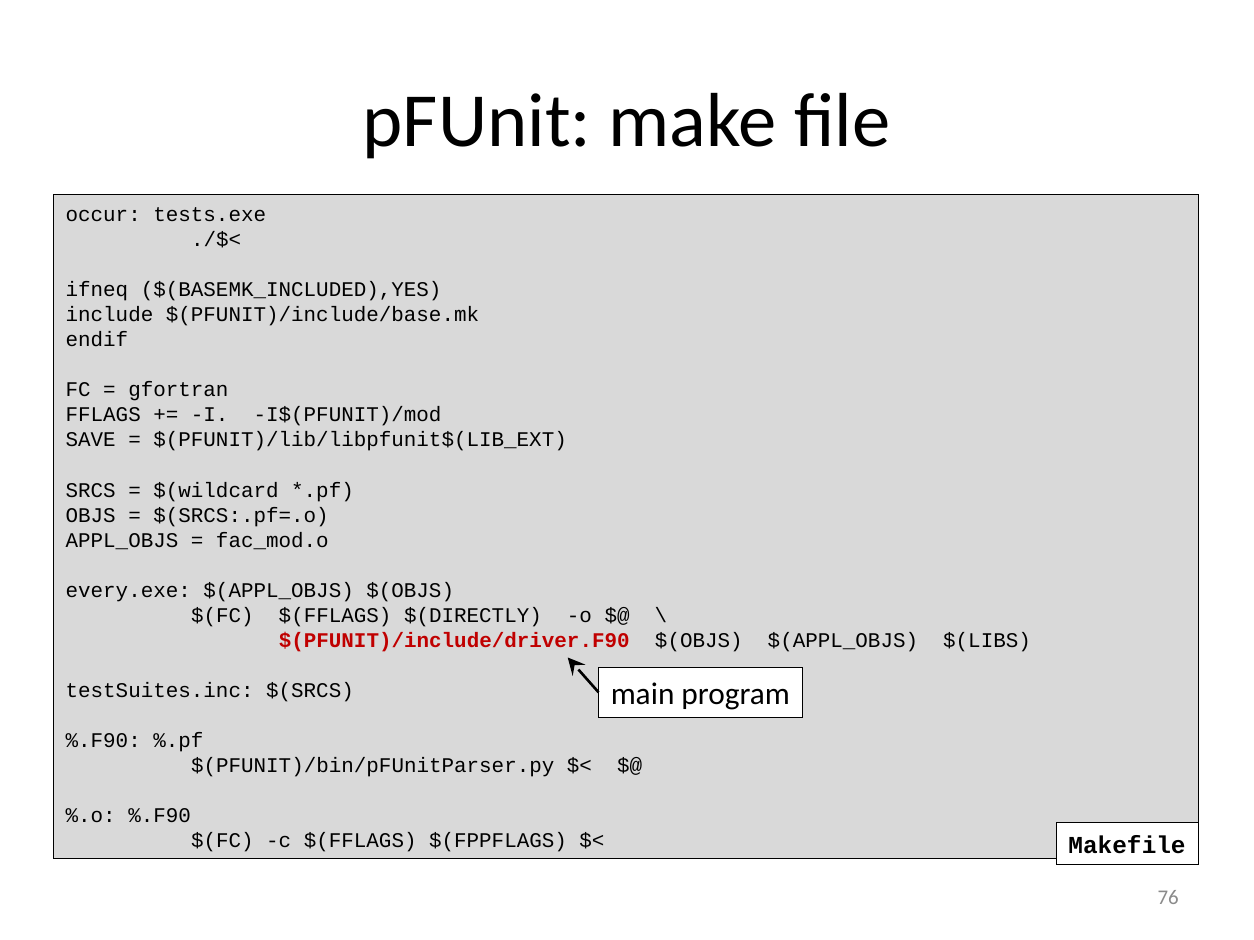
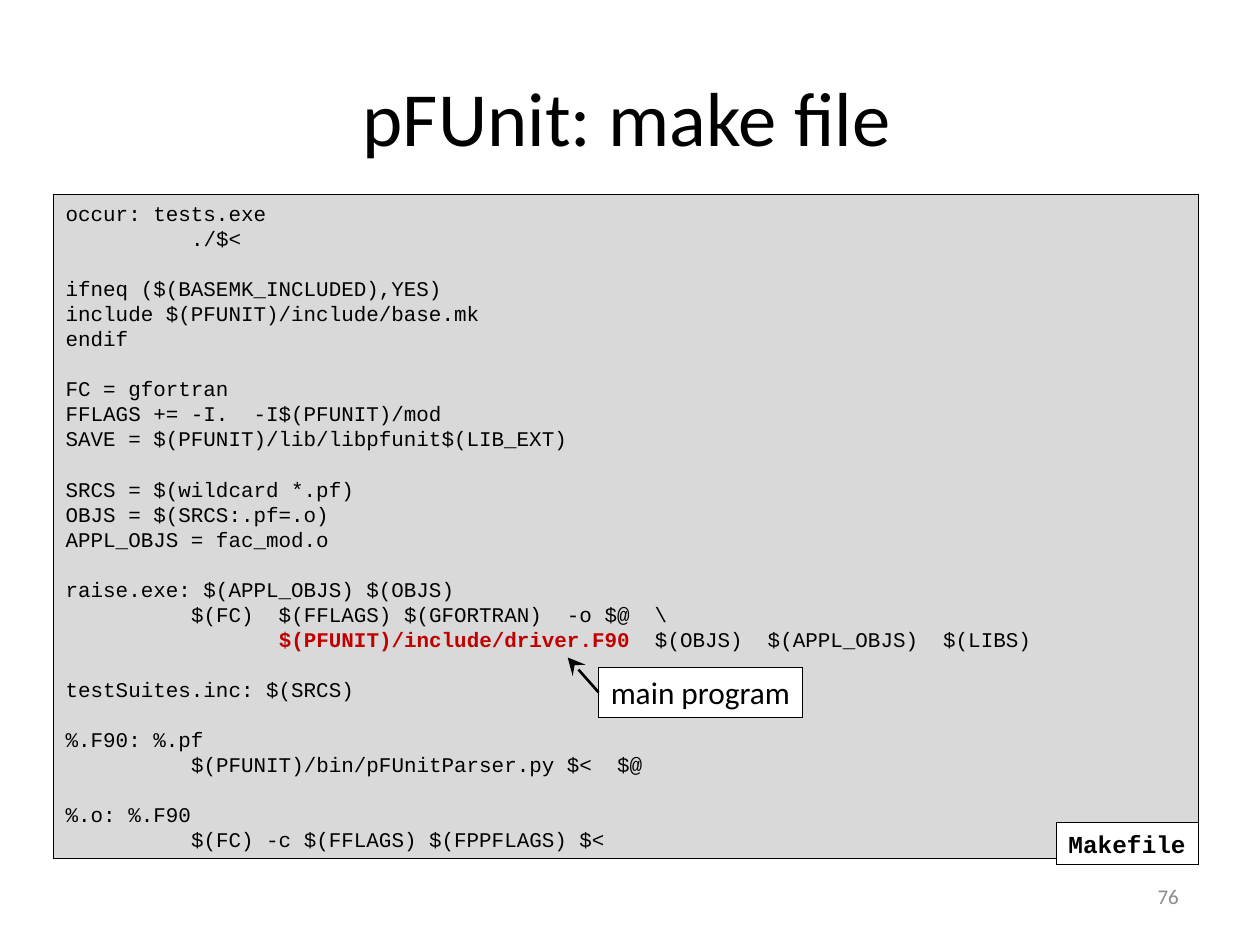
every.exe: every.exe -> raise.exe (128, 591)
$(DIRECTLY: $(DIRECTLY -> $(GFORTRAN (473, 616)
